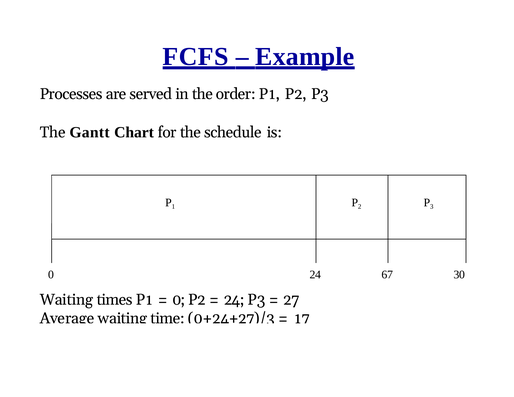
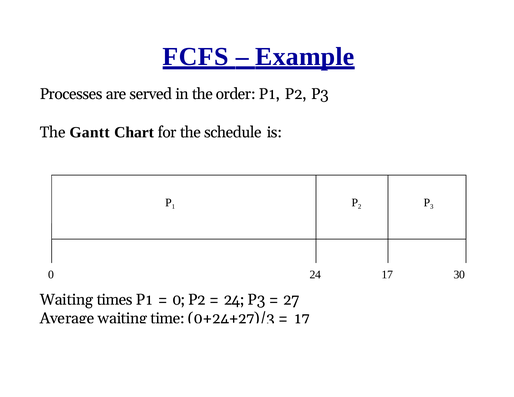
24 67: 67 -> 17 (387, 275)
